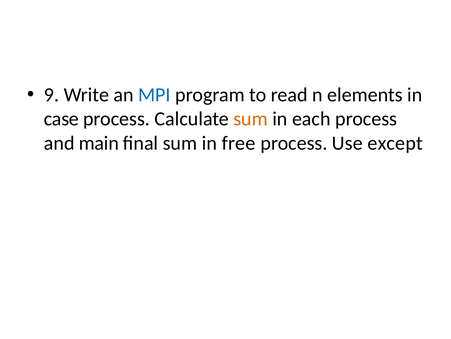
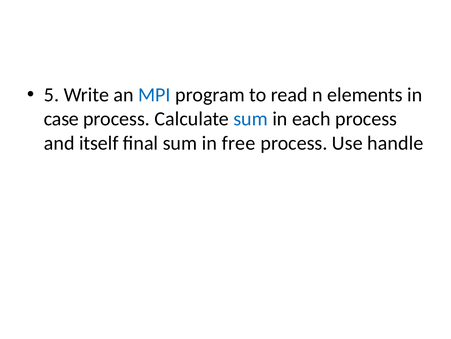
9: 9 -> 5 (52, 95)
sum colour: orange -> blue (251, 119)
main: main -> itself (99, 143)
except: except -> handle (395, 143)
